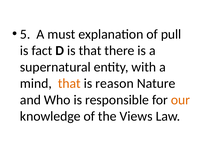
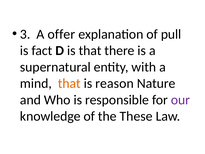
5: 5 -> 3 (25, 34)
must: must -> offer (61, 34)
our colour: orange -> purple (181, 100)
Views: Views -> These (136, 116)
